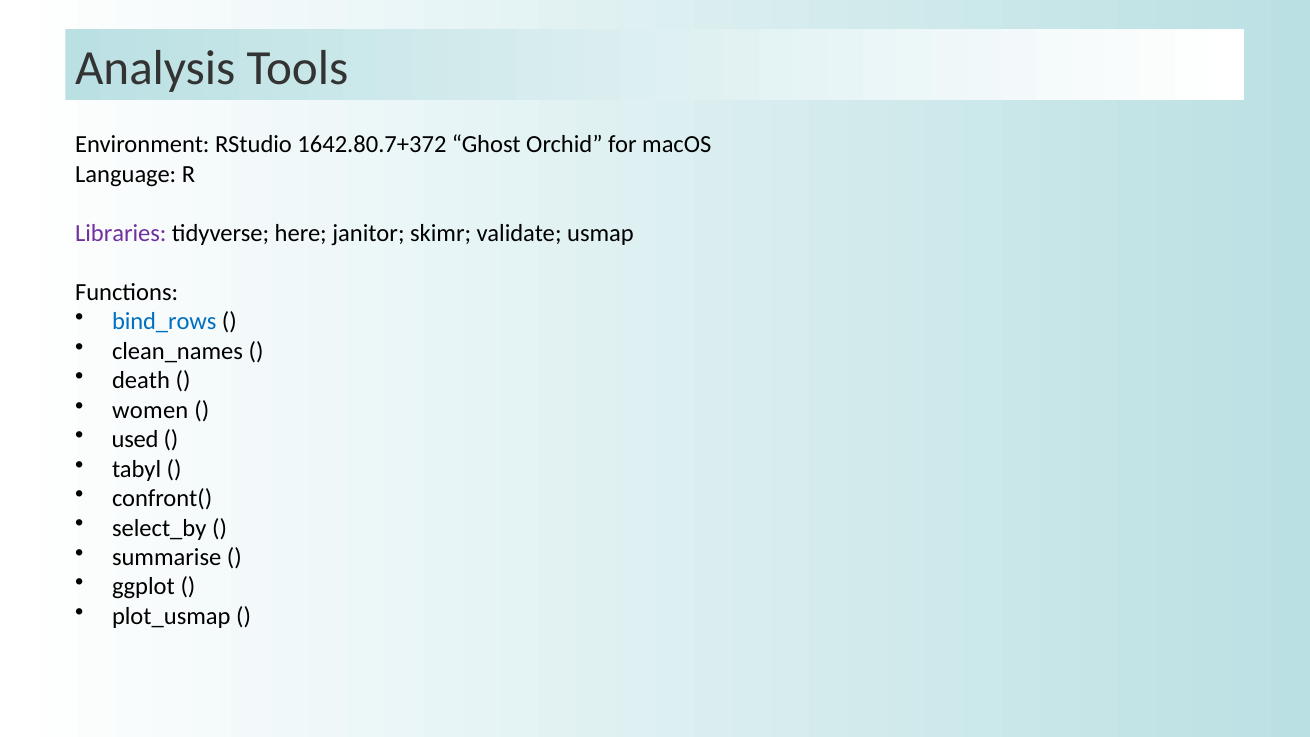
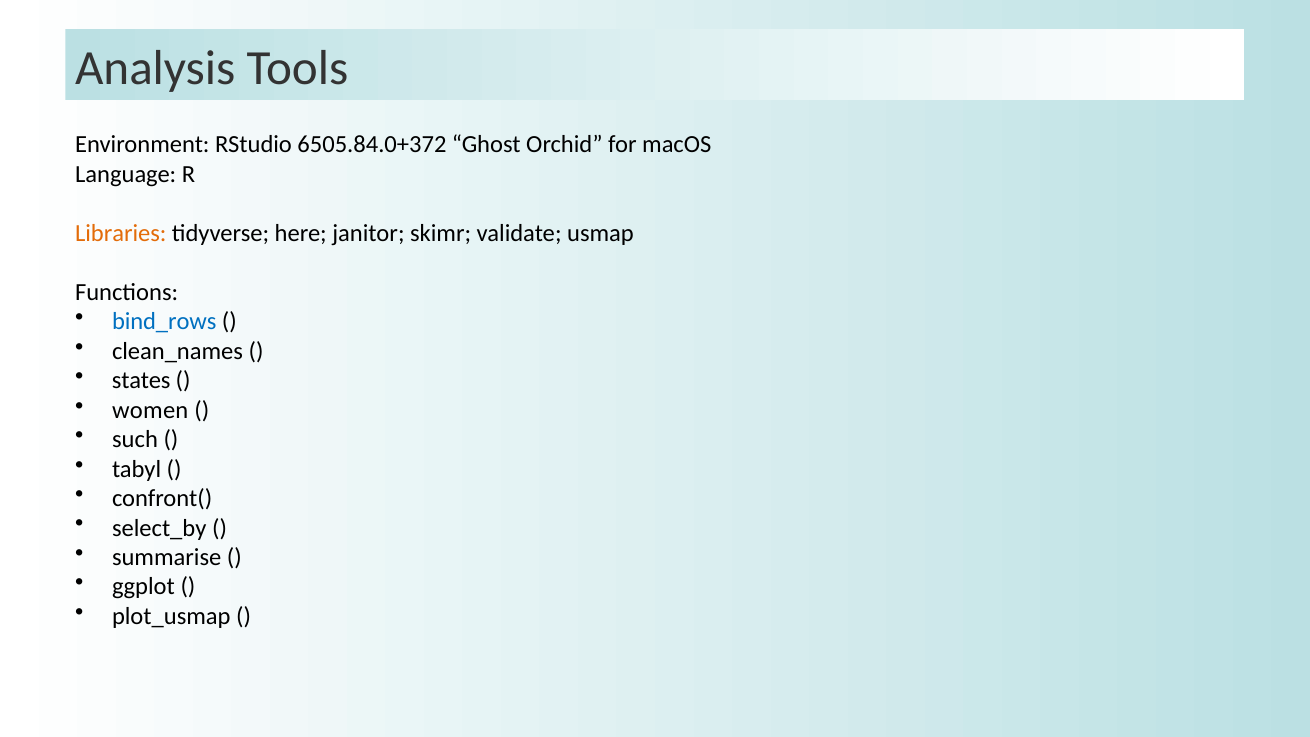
1642.80.7+372: 1642.80.7+372 -> 6505.84.0+372 (372, 145)
Libraries colour: purple -> orange (121, 233)
death: death -> states (141, 380)
used: used -> such (135, 439)
